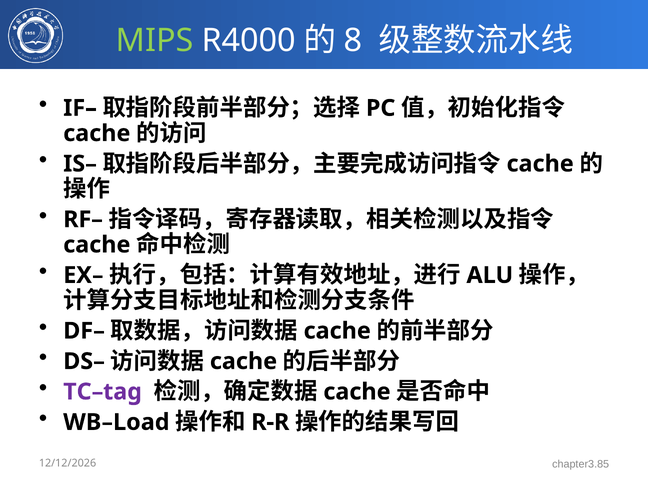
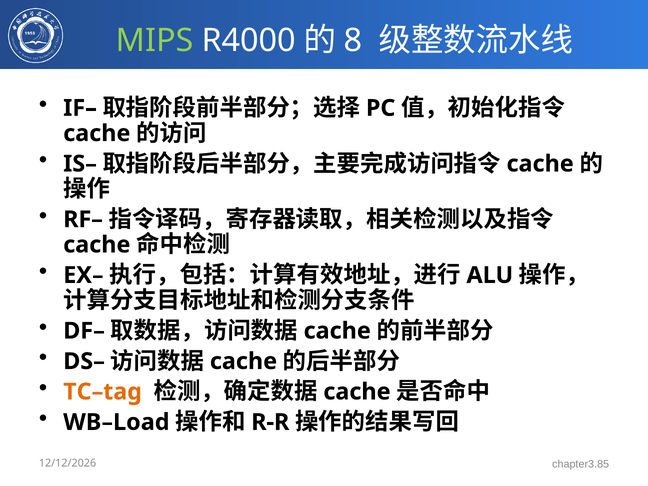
TC–tag colour: purple -> orange (103, 392)
